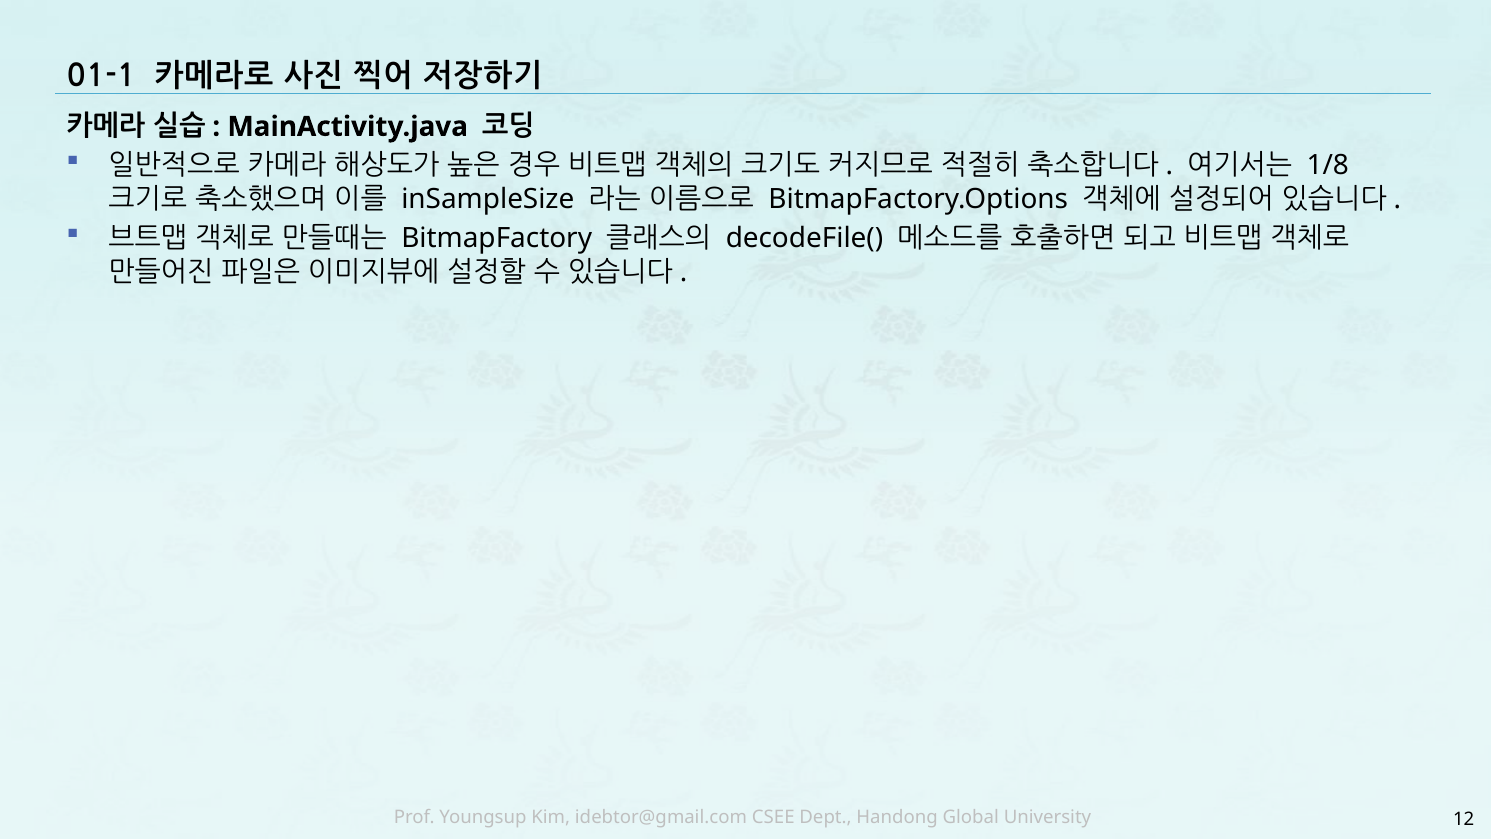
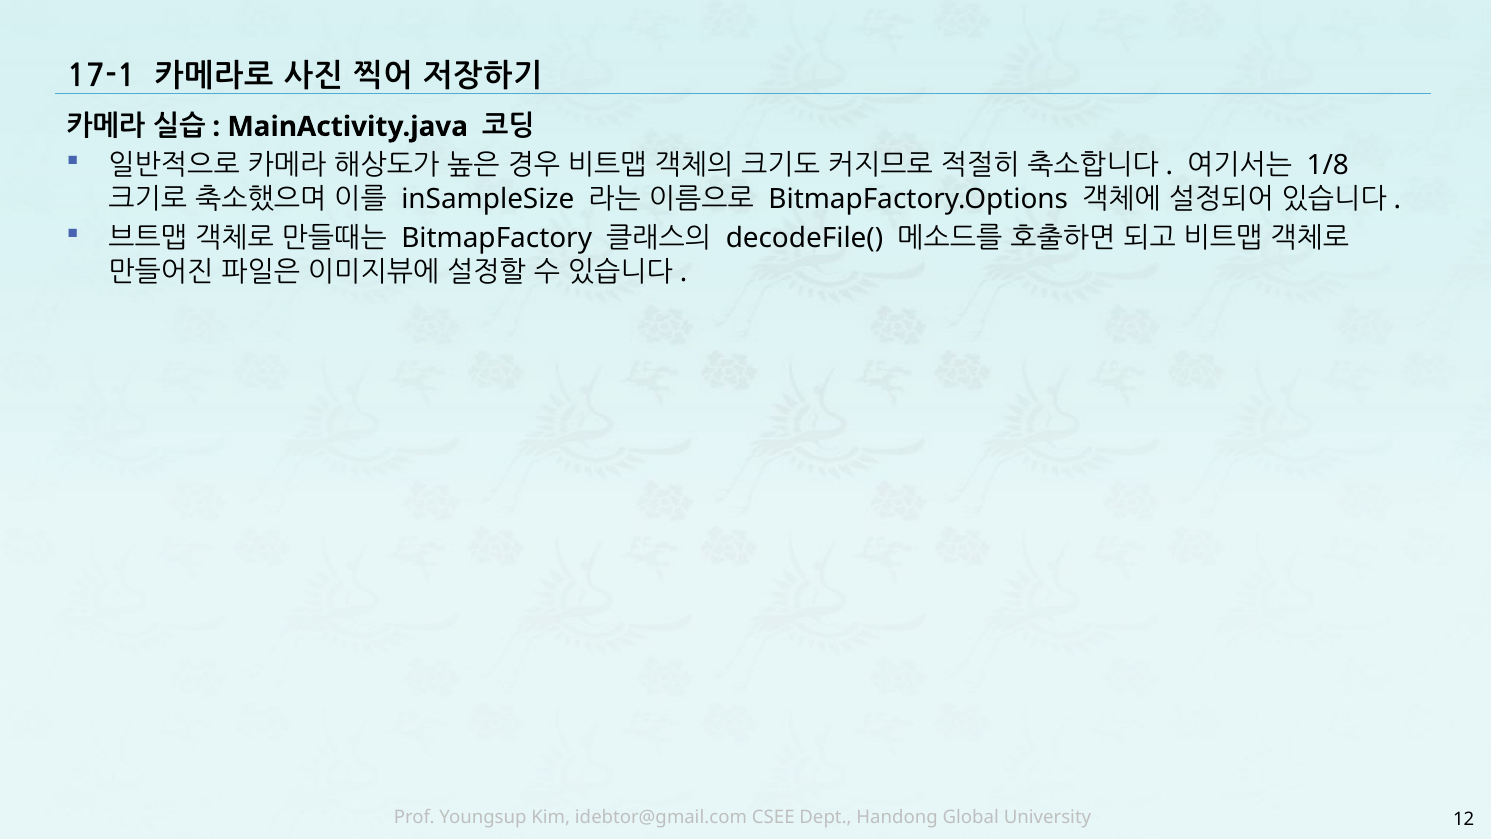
01-1: 01-1 -> 17-1 (101, 77)
